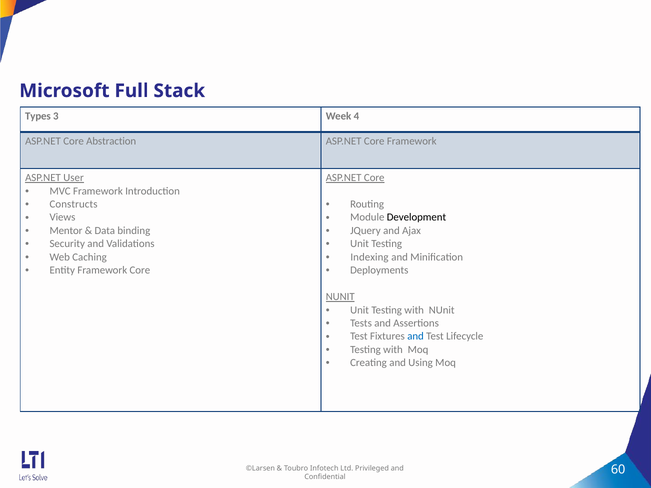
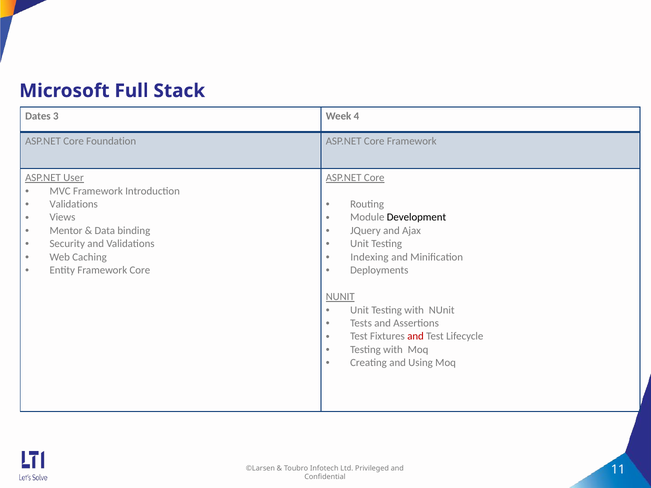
Types: Types -> Dates (38, 116)
Abstraction: Abstraction -> Foundation (111, 141)
Constructs: Constructs -> Validations (74, 204)
and colour: blue -> red (416, 337)
60: 60 -> 11 (618, 470)
